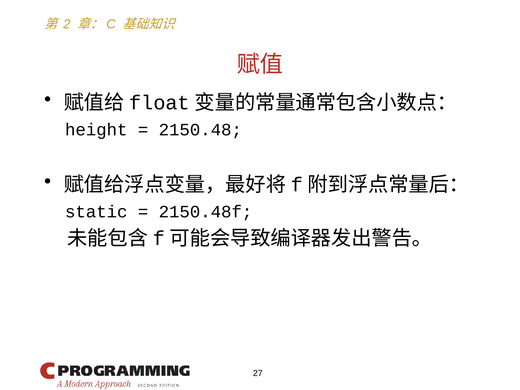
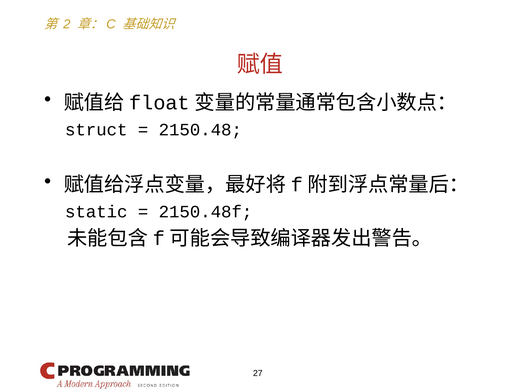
height: height -> struct (96, 130)
